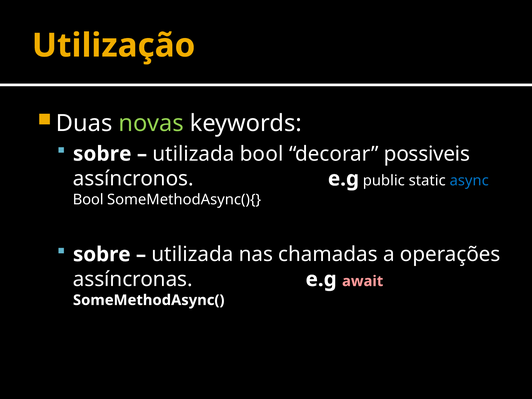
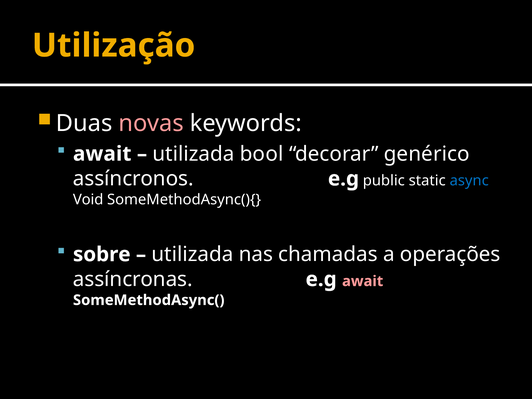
novas colour: light green -> pink (151, 123)
sobre: sobre -> await (102, 154)
possiveis: possiveis -> genérico (427, 154)
Bool: Bool -> Void (88, 200)
